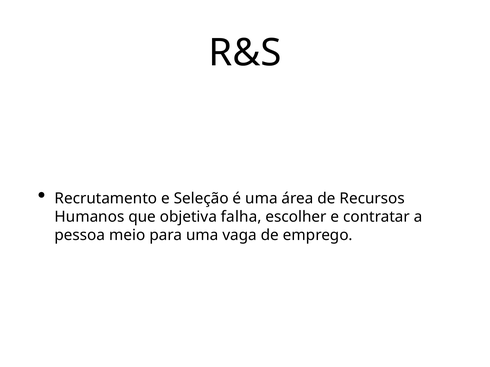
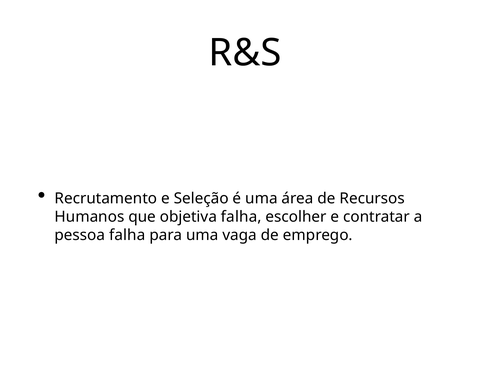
pessoa meio: meio -> falha (127, 235)
